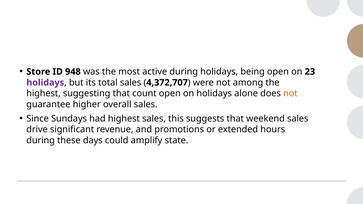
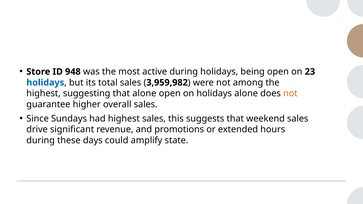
holidays colour: purple -> blue (45, 83)
4,372,707: 4,372,707 -> 3,959,982 (167, 83)
that count: count -> alone (144, 94)
